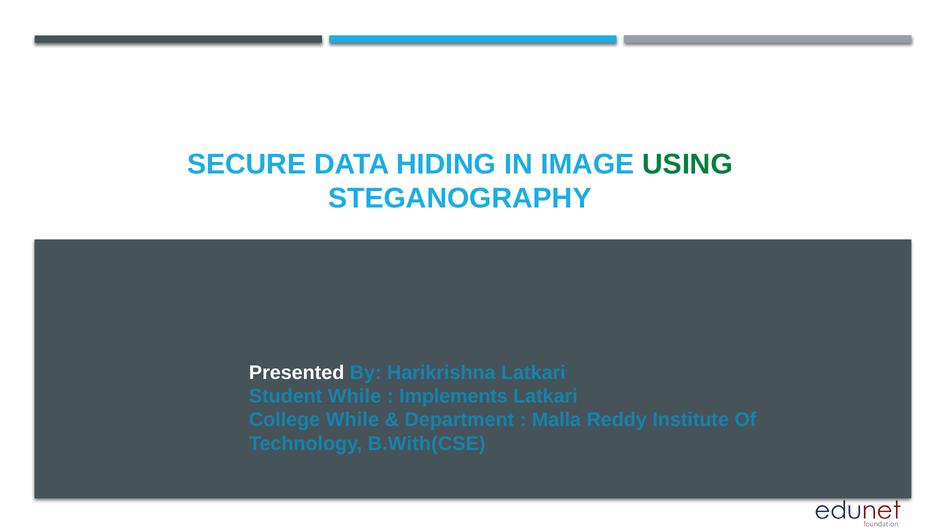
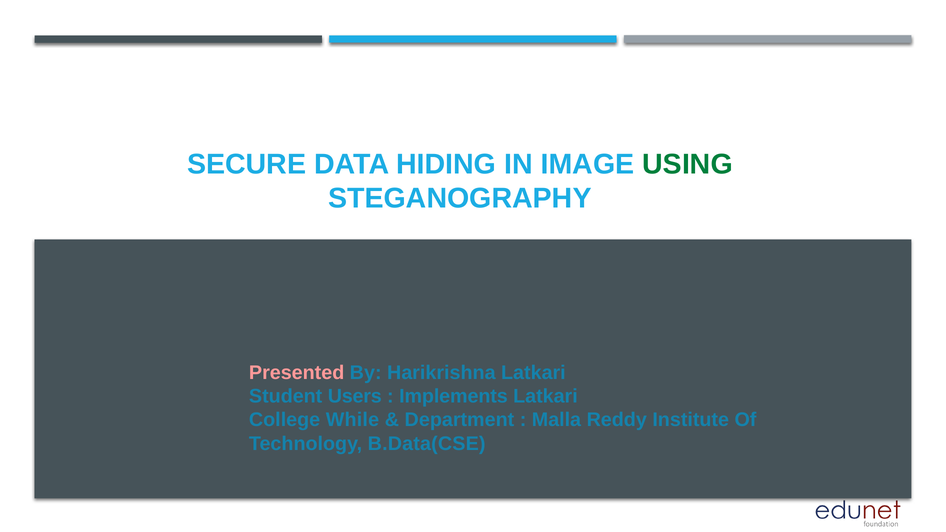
Presented colour: white -> pink (297, 373)
Student While: While -> Users (355, 396)
B.With(CSE: B.With(CSE -> B.Data(CSE (427, 444)
